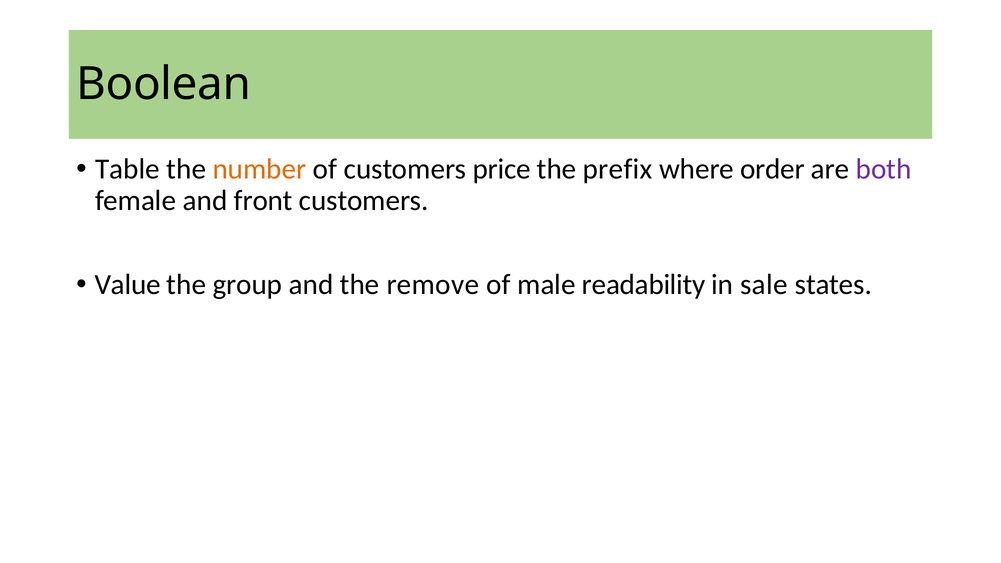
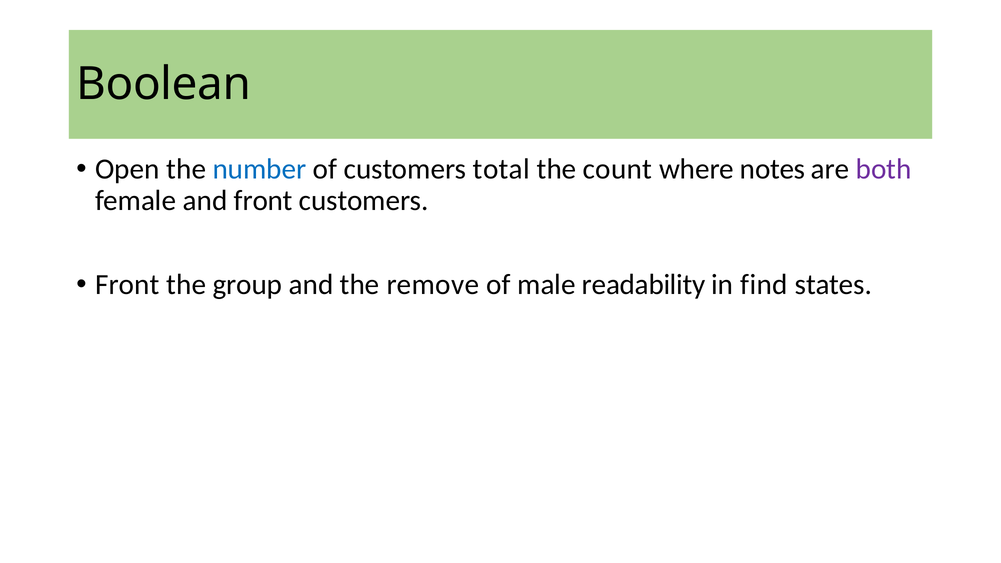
Table: Table -> Open (127, 169)
number colour: orange -> blue (259, 169)
price: price -> total (501, 169)
prefix: prefix -> count (618, 169)
order: order -> notes (773, 169)
Value: Value -> Front (127, 285)
sale: sale -> find (764, 285)
